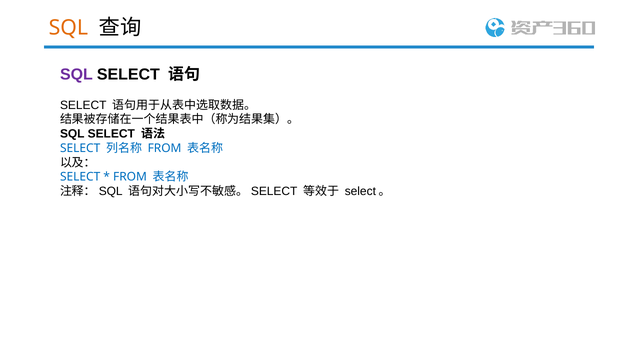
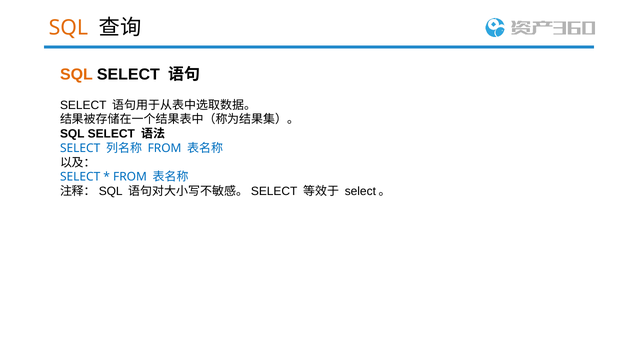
SQL colour: purple -> orange (76, 74)
